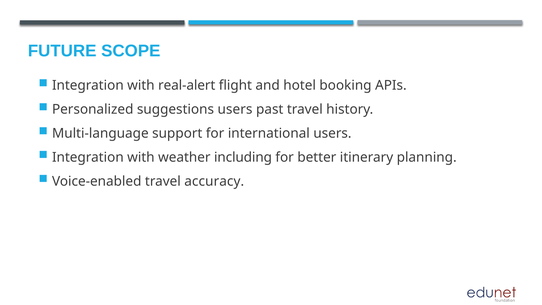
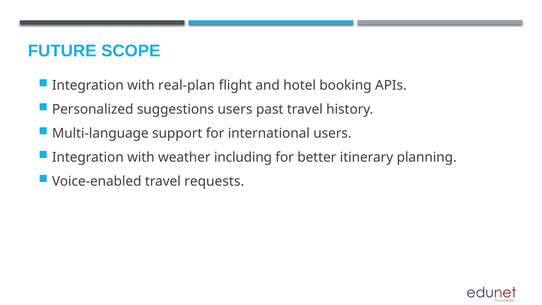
real-alert: real-alert -> real-plan (187, 85)
accuracy: accuracy -> requests (214, 181)
